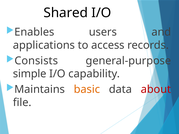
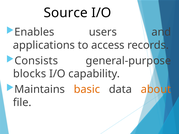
Shared: Shared -> Source (66, 13)
simple: simple -> blocks (30, 74)
about colour: red -> orange (156, 90)
